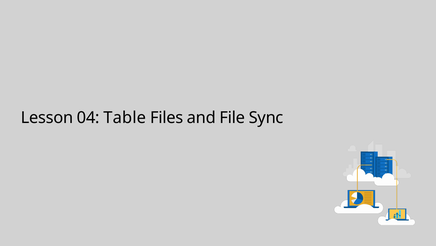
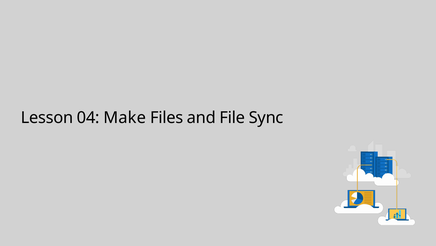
Table: Table -> Make (125, 117)
